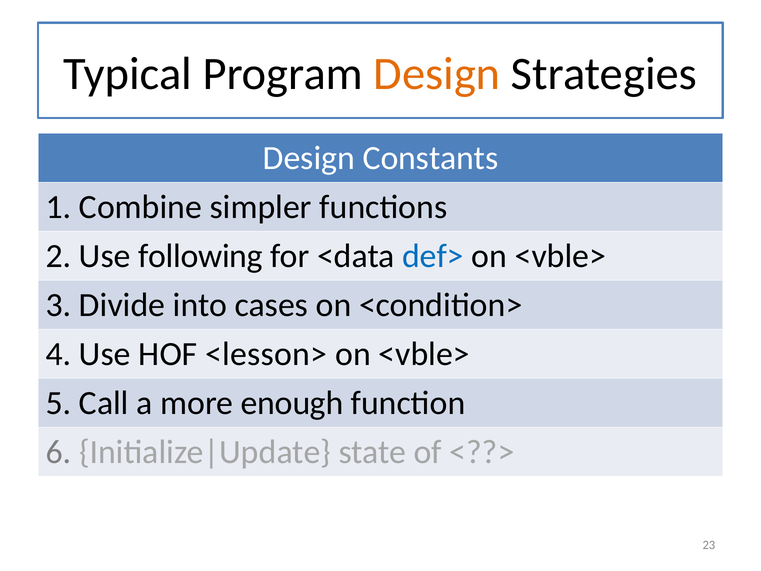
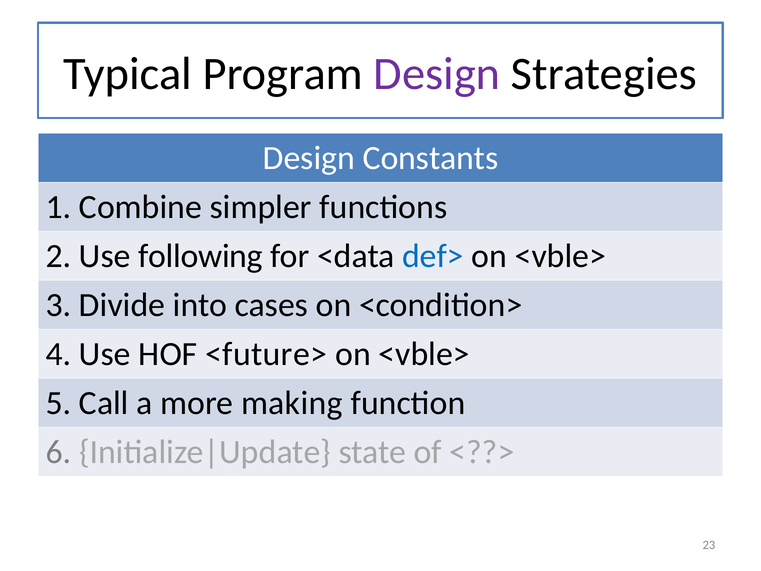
Design colour: orange -> purple (437, 74)
<lesson>: <lesson> -> <future> (266, 354)
enough: enough -> making (292, 403)
